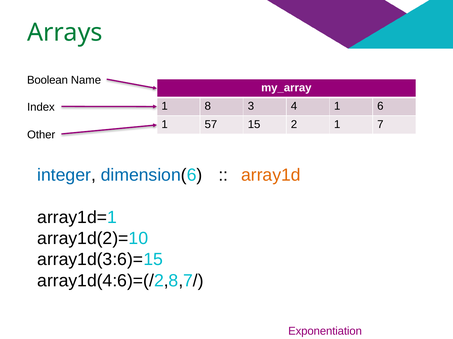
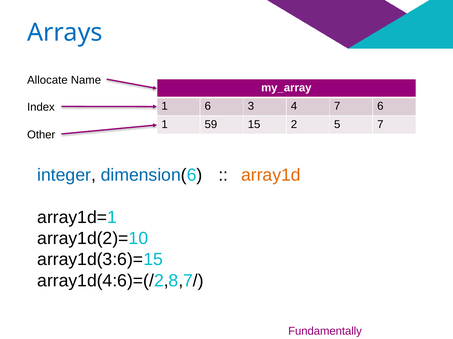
Arrays colour: green -> blue (65, 33)
Boolean: Boolean -> Allocate (47, 80)
1 8: 8 -> 6 (208, 106)
4 1: 1 -> 7 (337, 106)
57: 57 -> 59 (211, 125)
2 1: 1 -> 5 (337, 125)
Exponentiation: Exponentiation -> Fundamentally (325, 332)
